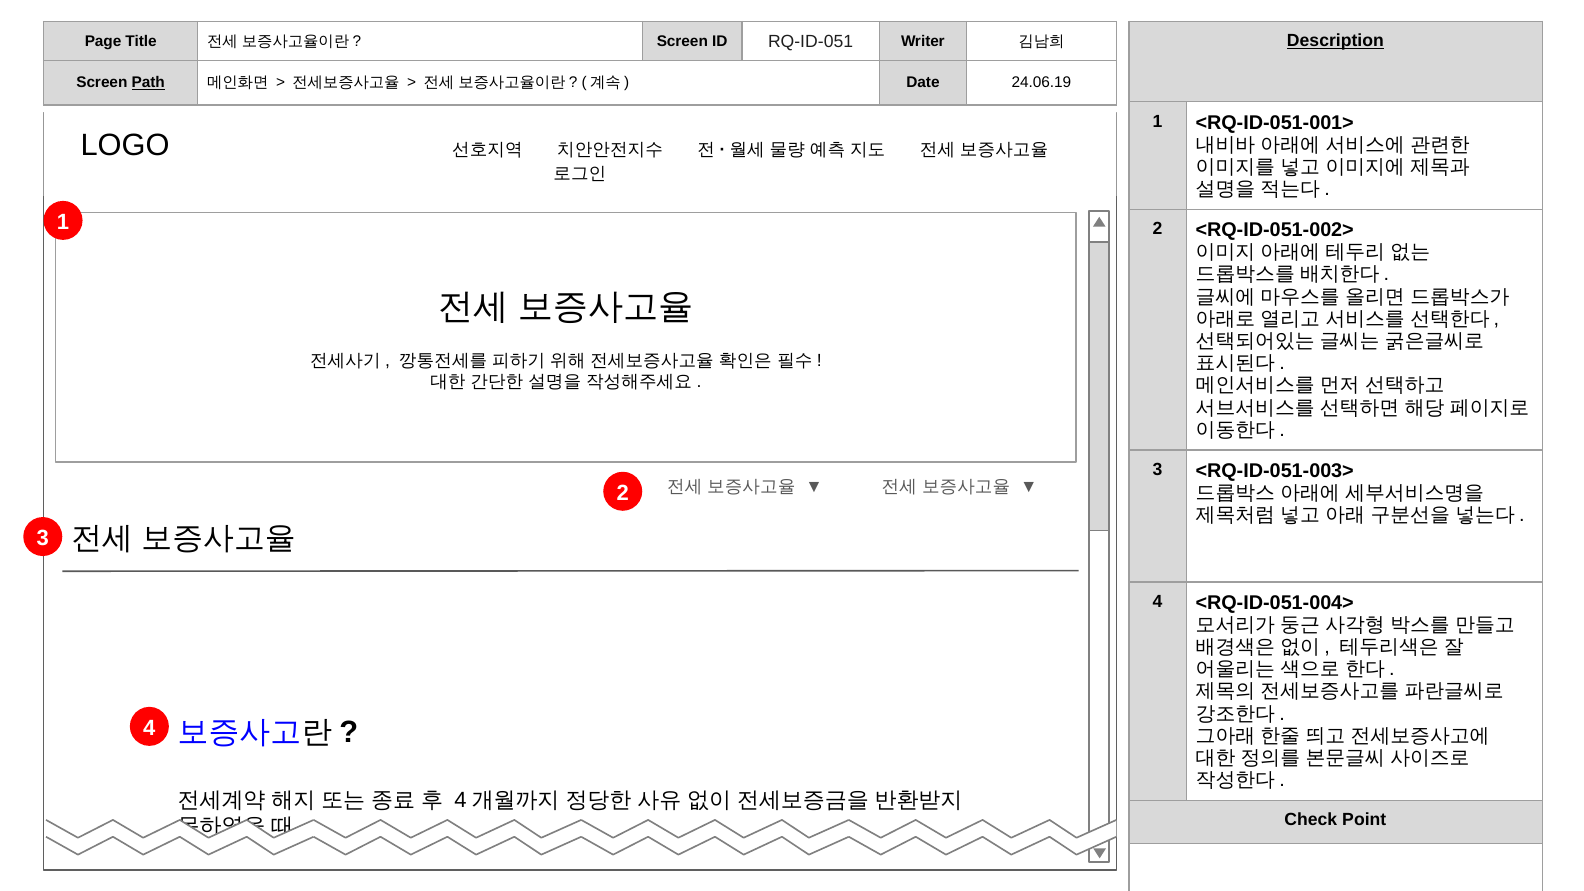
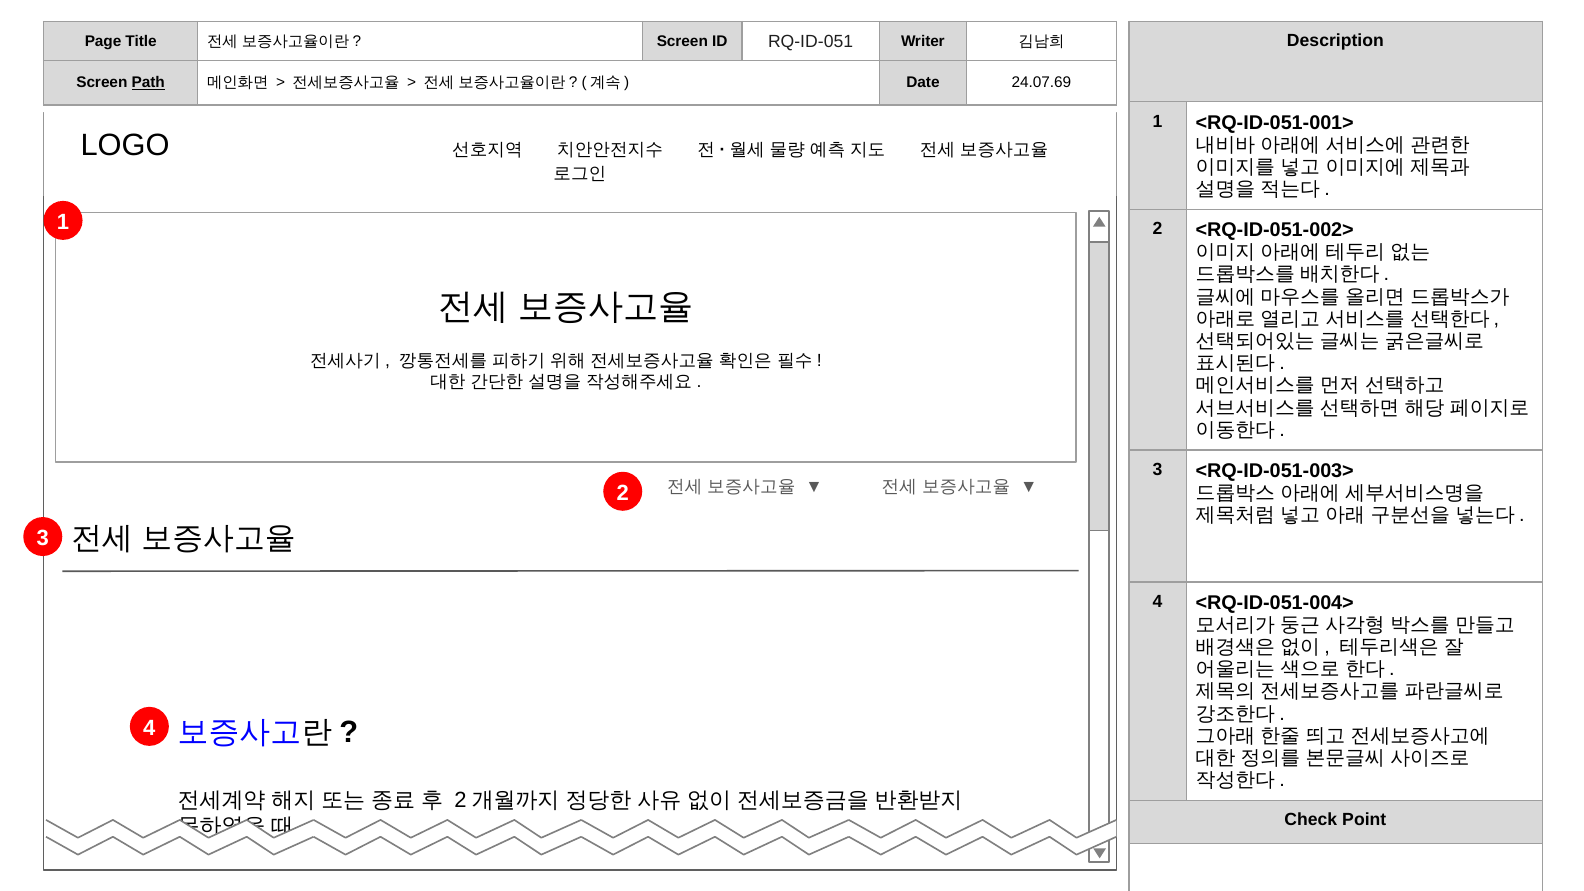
Description underline: present -> none (1335, 41)
24.06.19: 24.06.19 -> 24.07.69 (1041, 83)
4: 4 -> 2 (460, 800)
